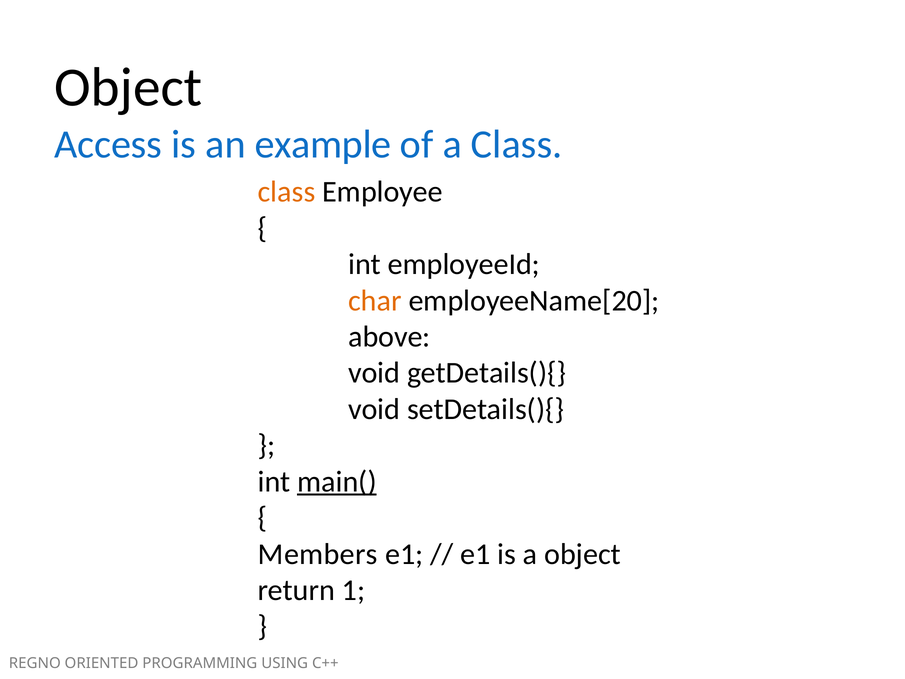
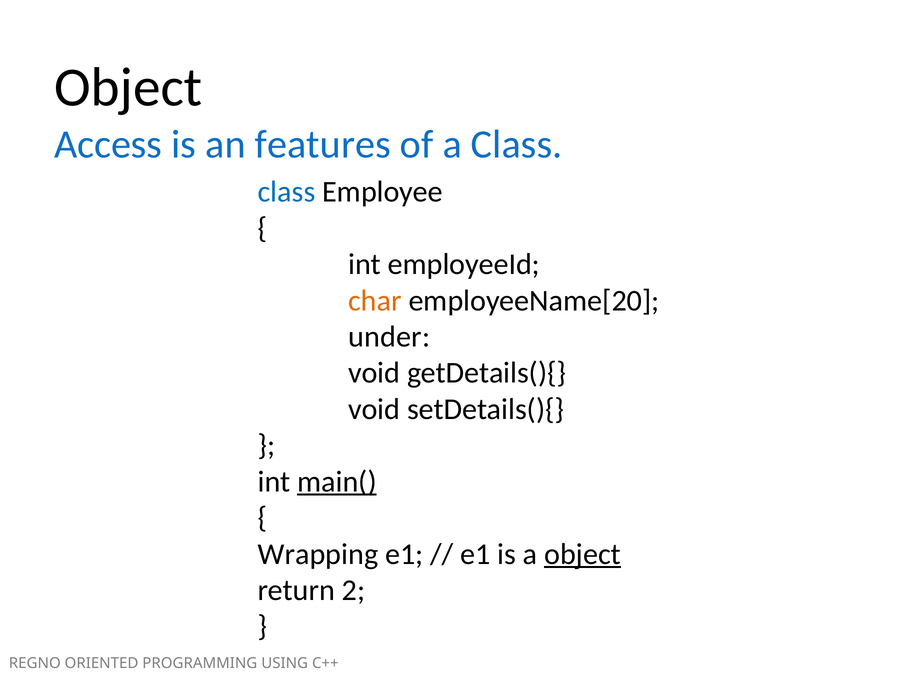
example: example -> features (323, 145)
class colour: orange -> blue (287, 192)
above: above -> under (389, 337)
Members: Members -> Wrapping (318, 554)
object underline: none -> present (583, 554)
1: 1 -> 2 (353, 590)
